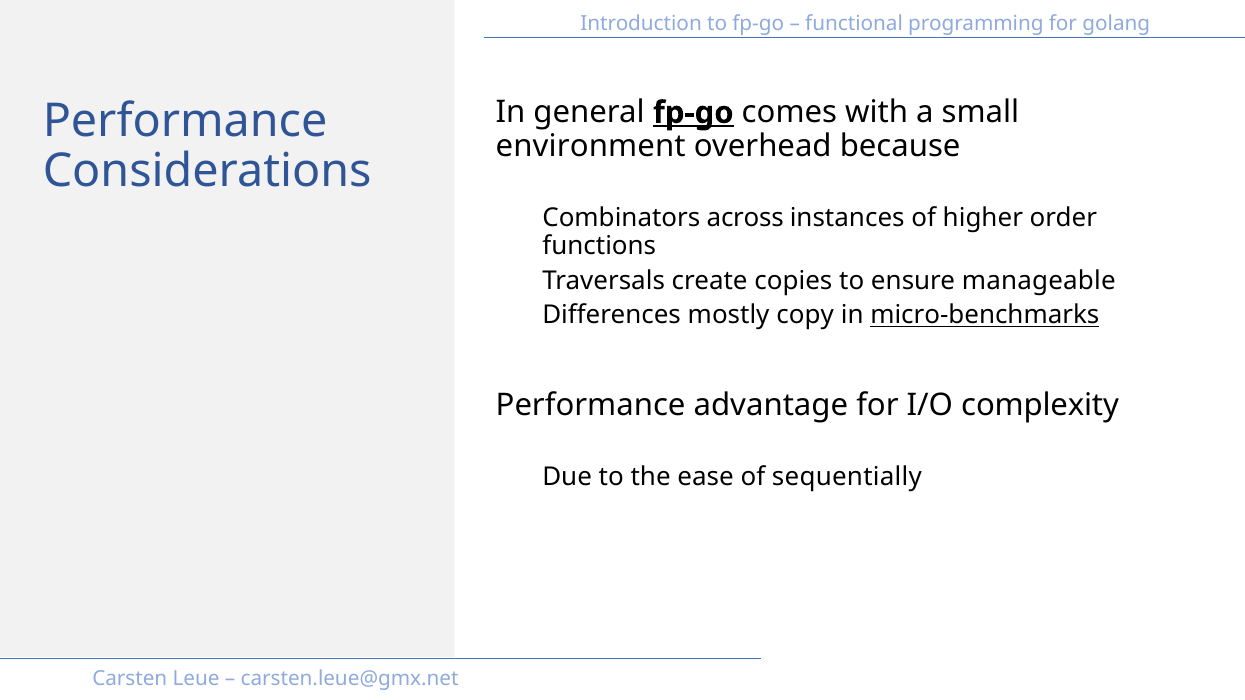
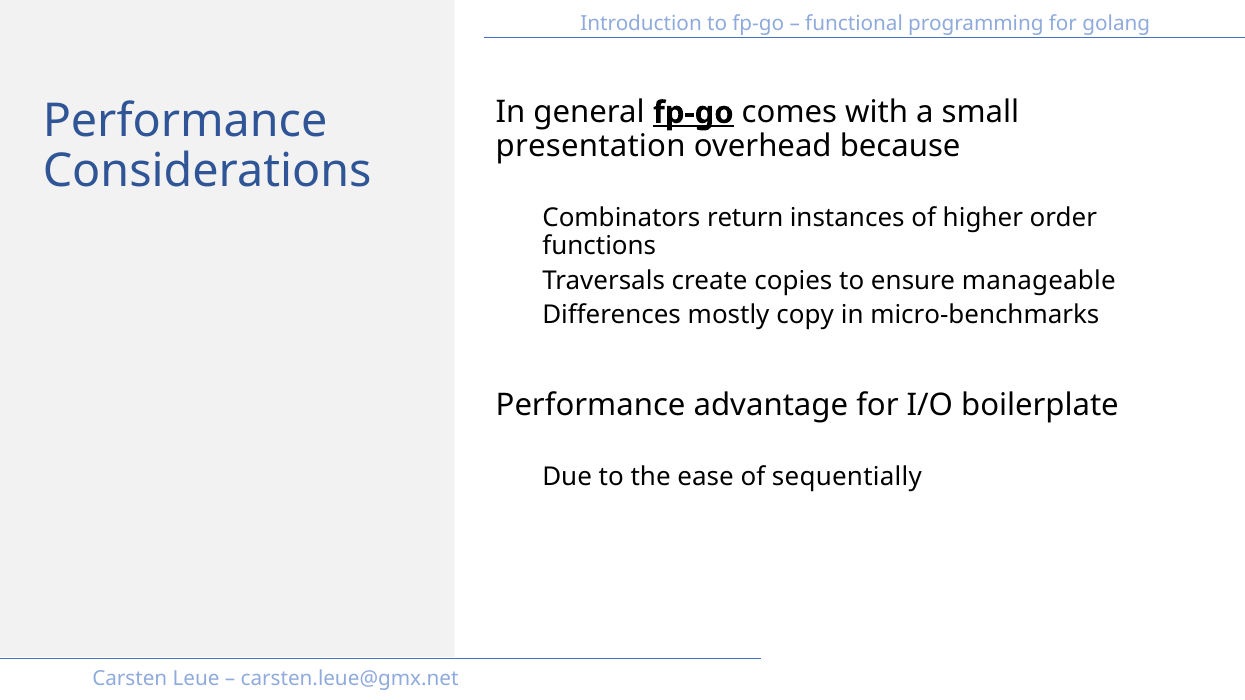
environment: environment -> presentation (591, 146)
across: across -> return (745, 218)
micro-benchmarks underline: present -> none (985, 315)
complexity: complexity -> boilerplate (1040, 406)
